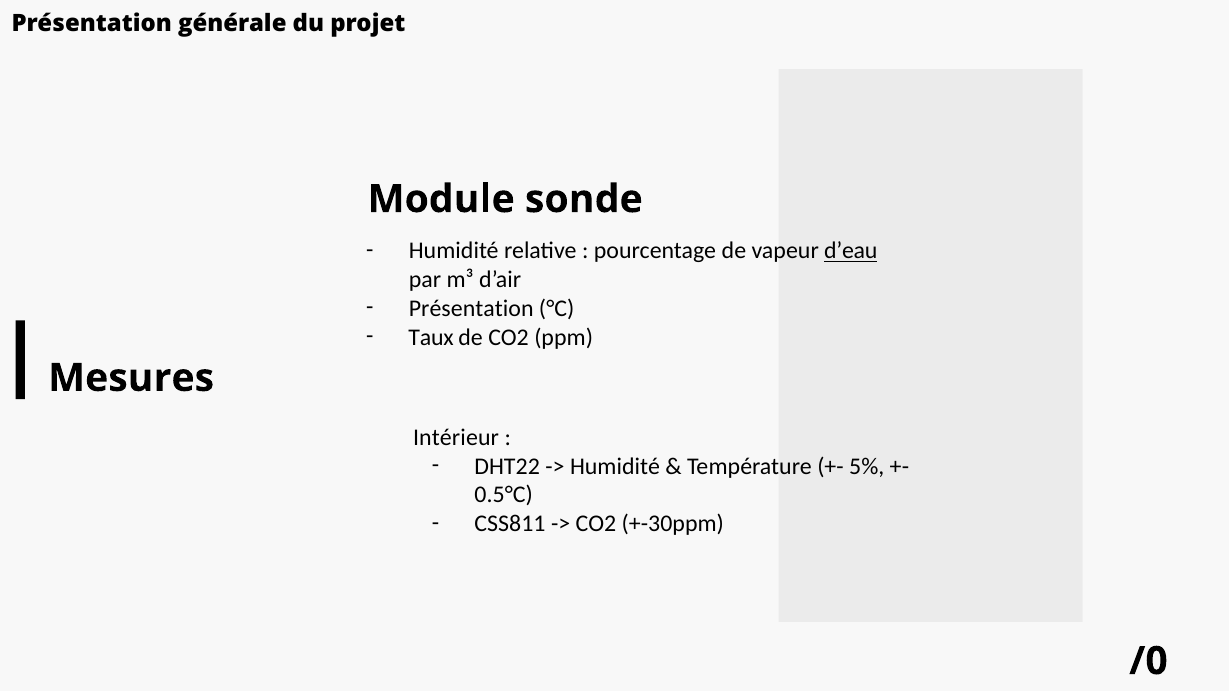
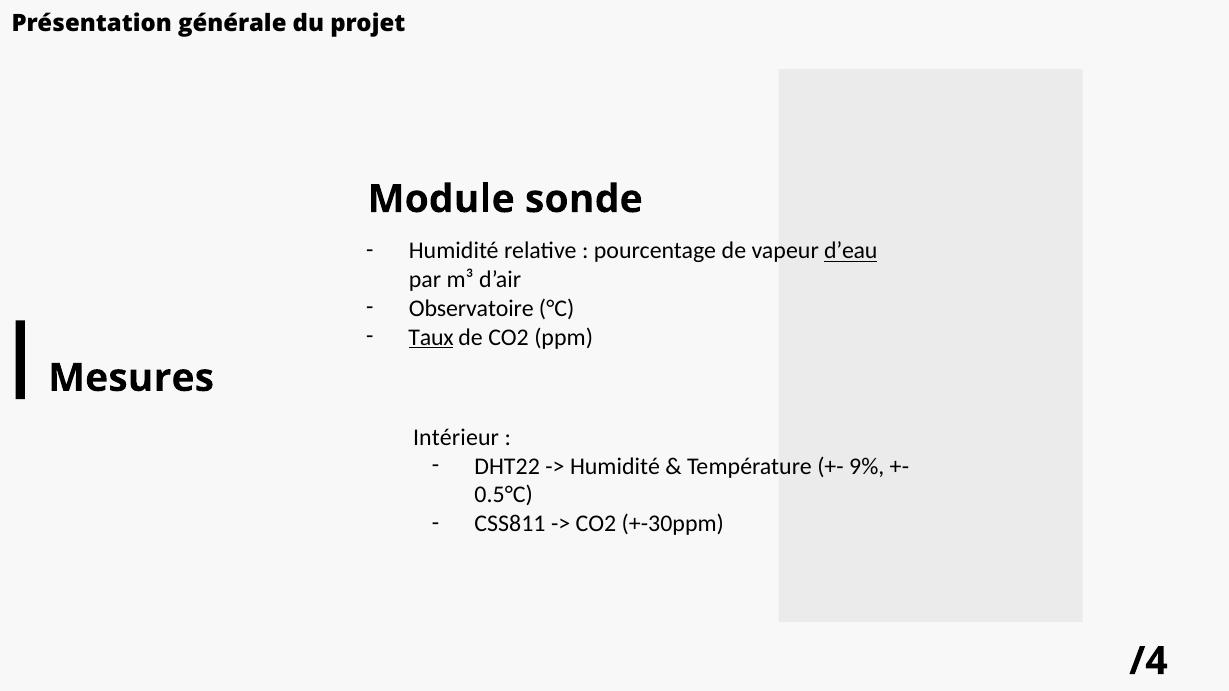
Présentation: Présentation -> Observatoire (471, 309)
Taux underline: none -> present (431, 337)
5%: 5% -> 9% (867, 466)
/0: /0 -> /4 (1148, 662)
